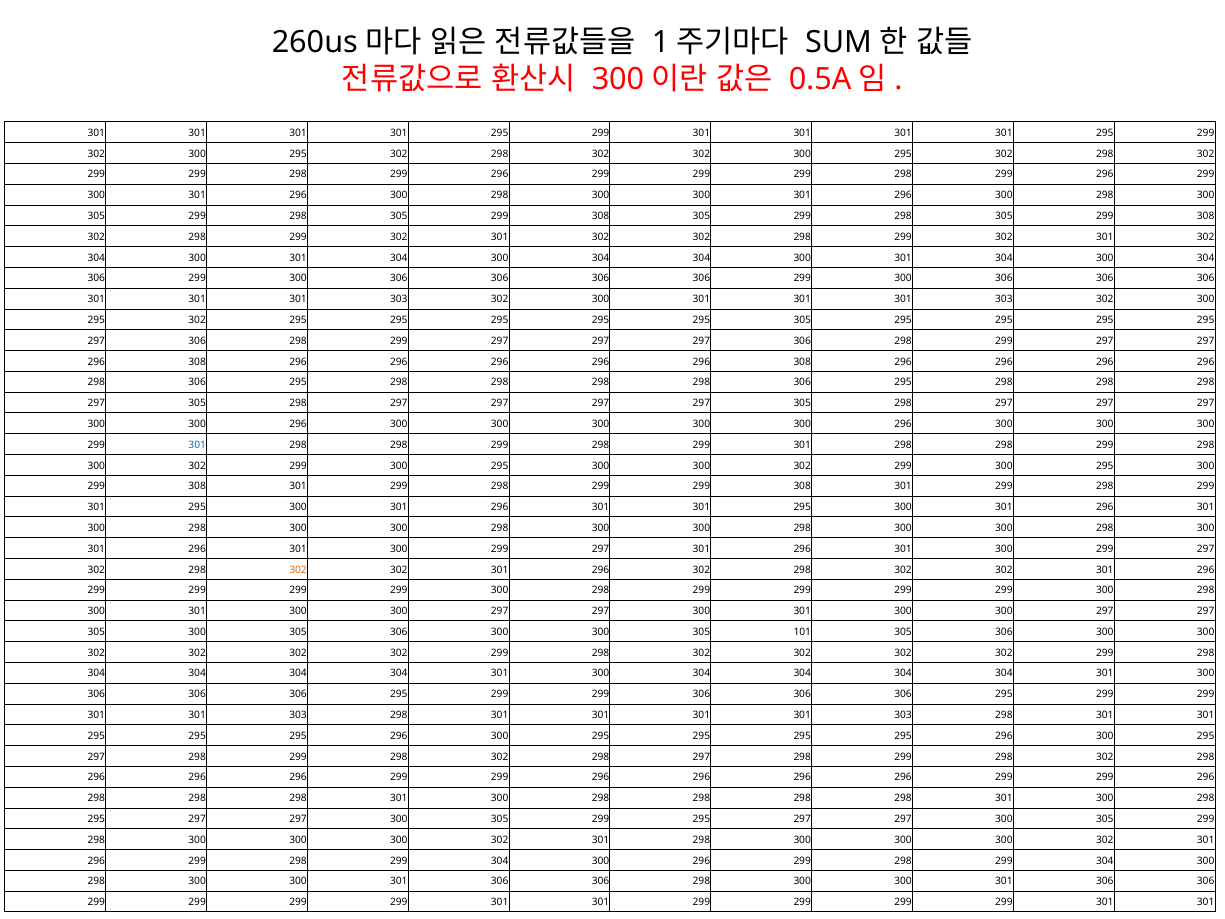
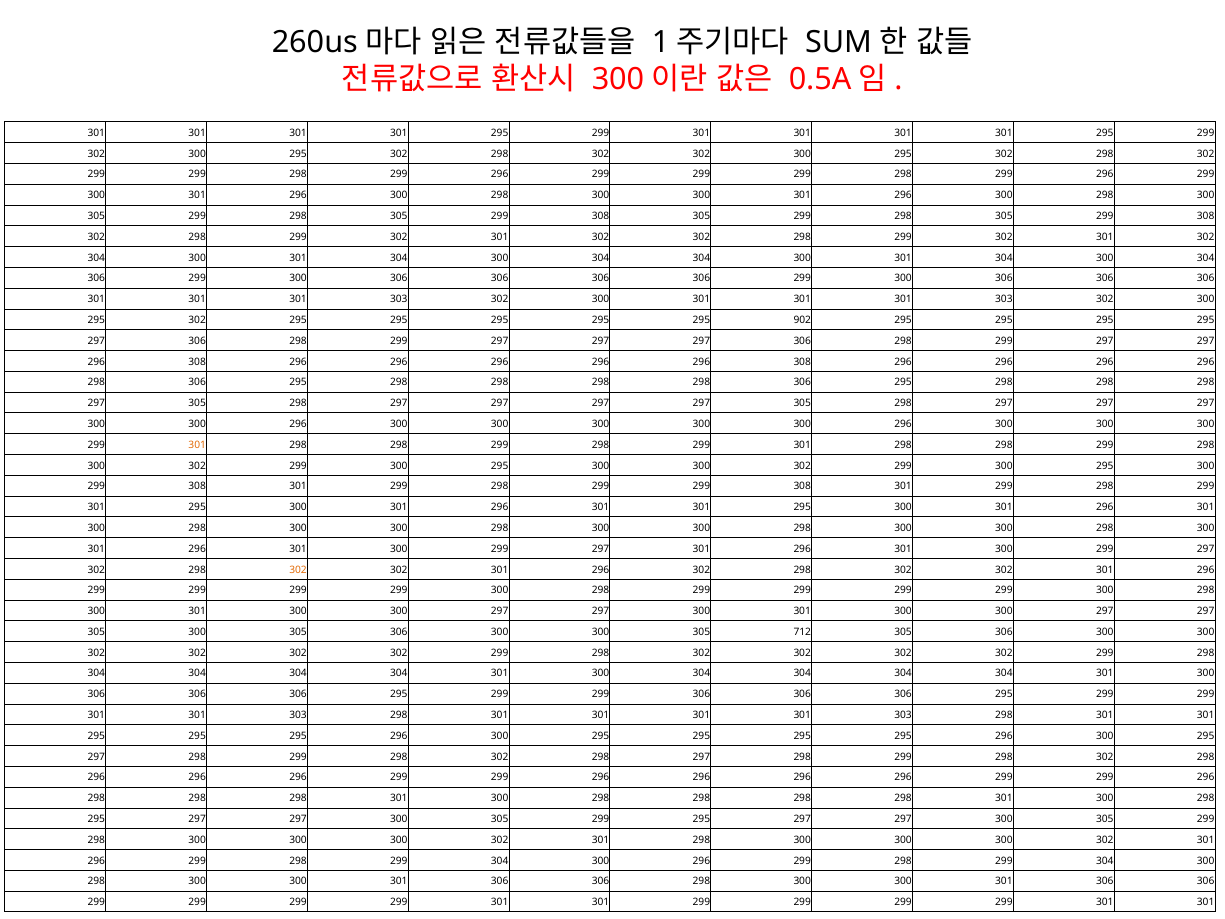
295 305: 305 -> 902 (802, 320)
301 colour: blue -> orange (197, 445)
101: 101 -> 712 (802, 632)
